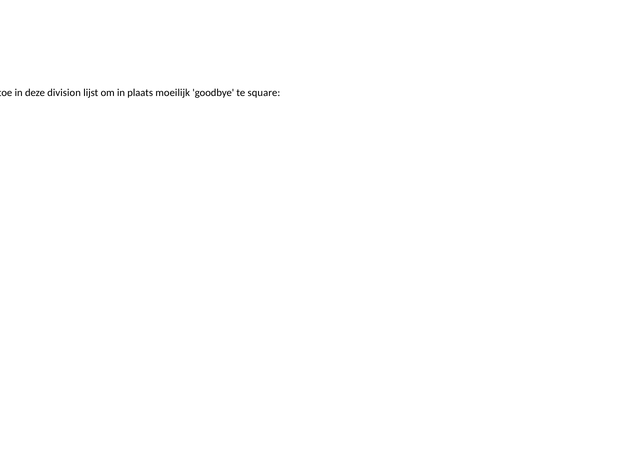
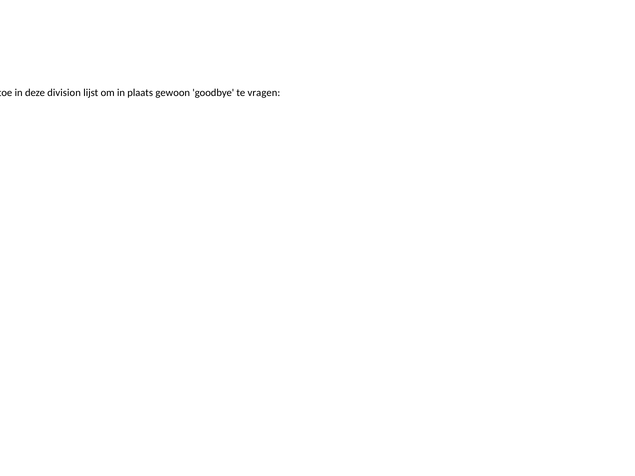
moeilijk: moeilijk -> gewoon (173, 93)
square: square -> vragen (264, 93)
